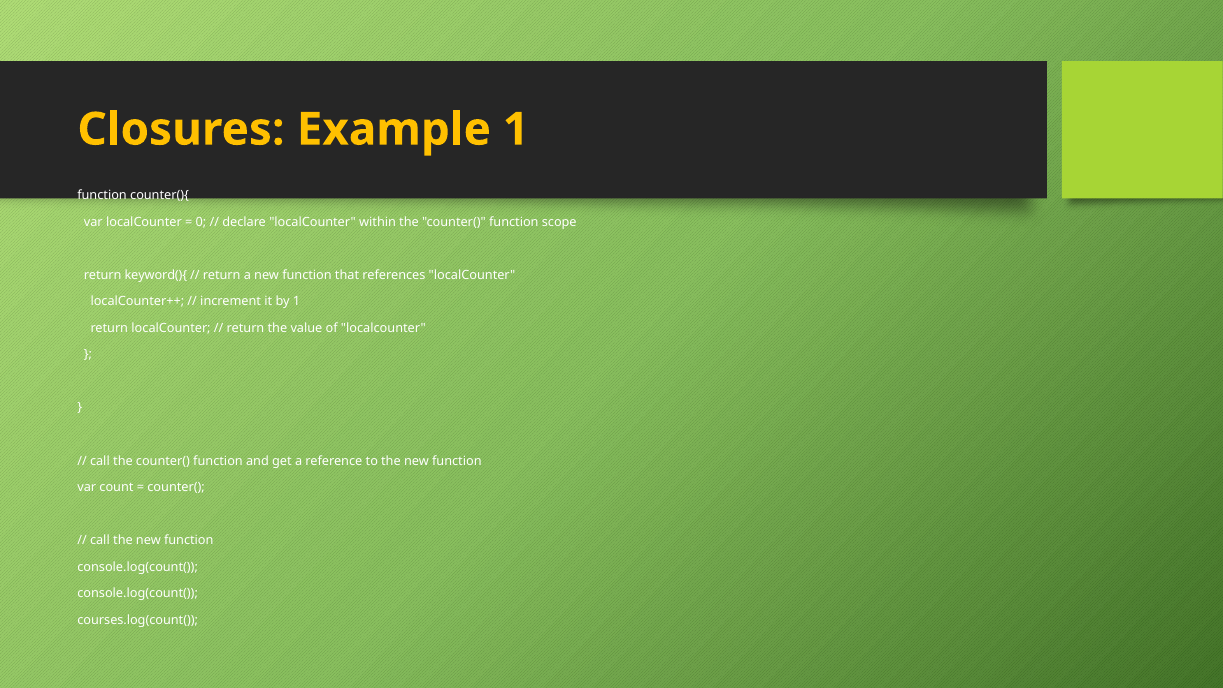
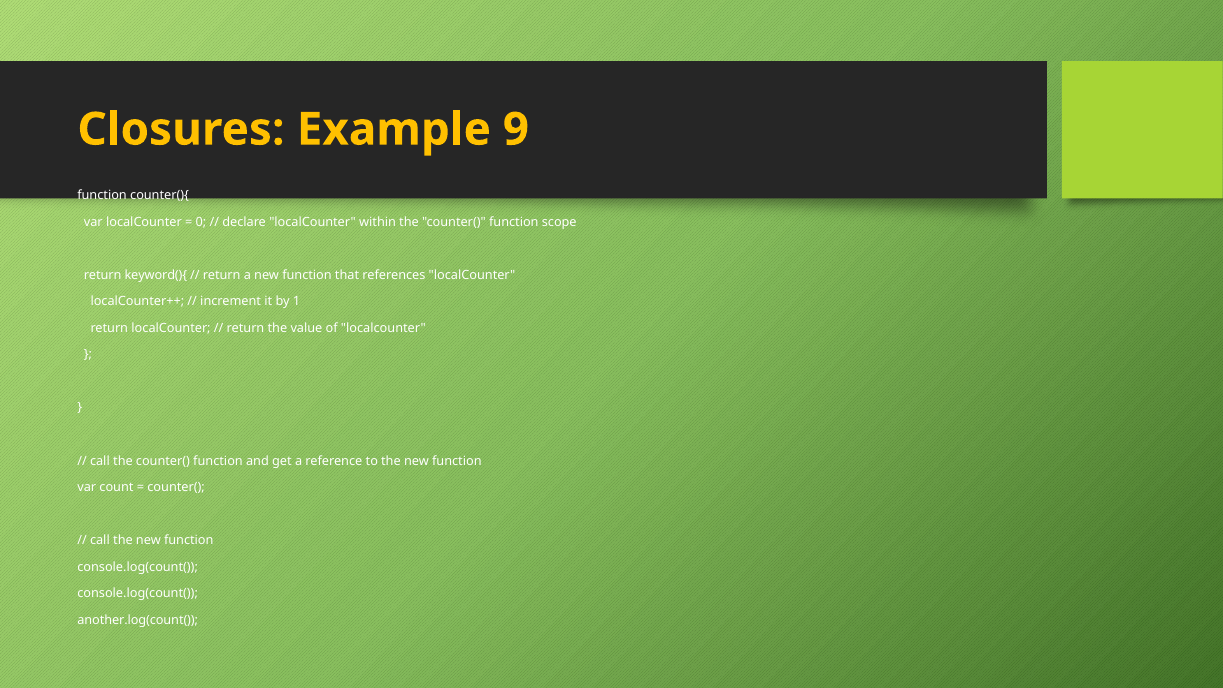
Example 1: 1 -> 9 (516, 129)
courses.log(count(: courses.log(count( -> another.log(count( (138, 620)
